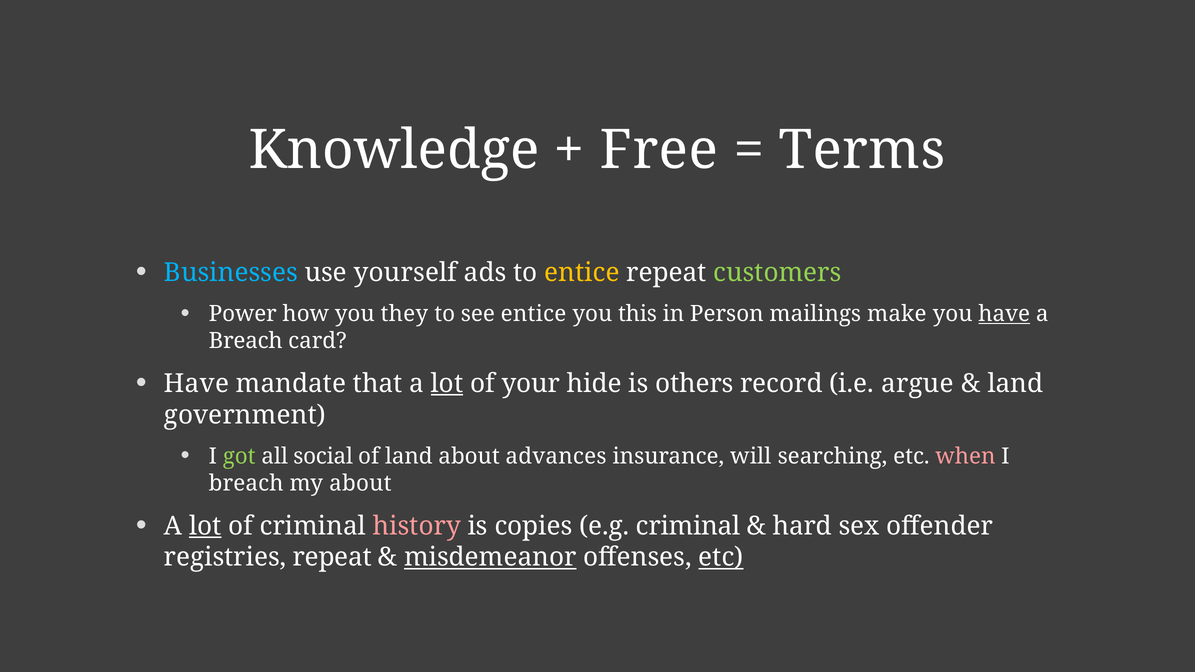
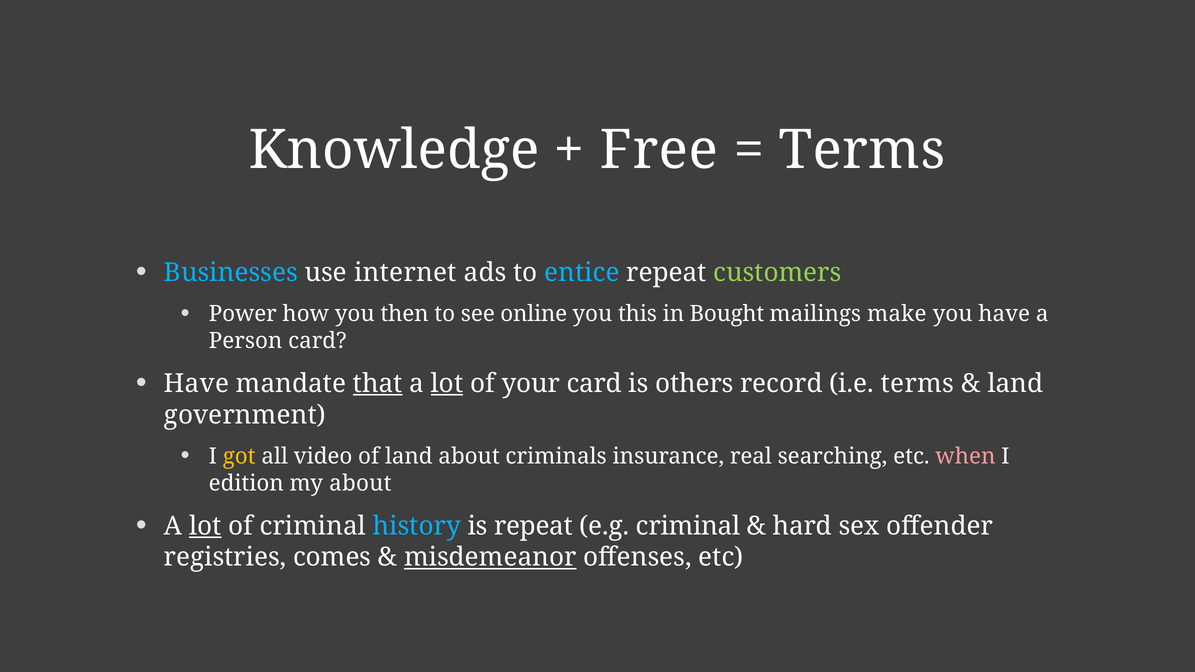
yourself: yourself -> internet (405, 273)
entice colour: yellow -> light blue (582, 273)
they: they -> then (405, 314)
see entice: entice -> online (534, 314)
Person: Person -> Bought (727, 314)
have underline: present -> none (1004, 314)
Breach: Breach -> Person (246, 341)
that underline: none -> present (378, 384)
your hide: hide -> card (594, 384)
i.e argue: argue -> terms (917, 384)
got colour: light green -> yellow (239, 456)
social: social -> video (323, 456)
advances: advances -> criminals (556, 456)
will: will -> real (751, 456)
breach: breach -> edition (246, 483)
history colour: pink -> light blue (417, 526)
is copies: copies -> repeat (534, 526)
registries repeat: repeat -> comes (332, 557)
etc underline: present -> none (721, 557)
